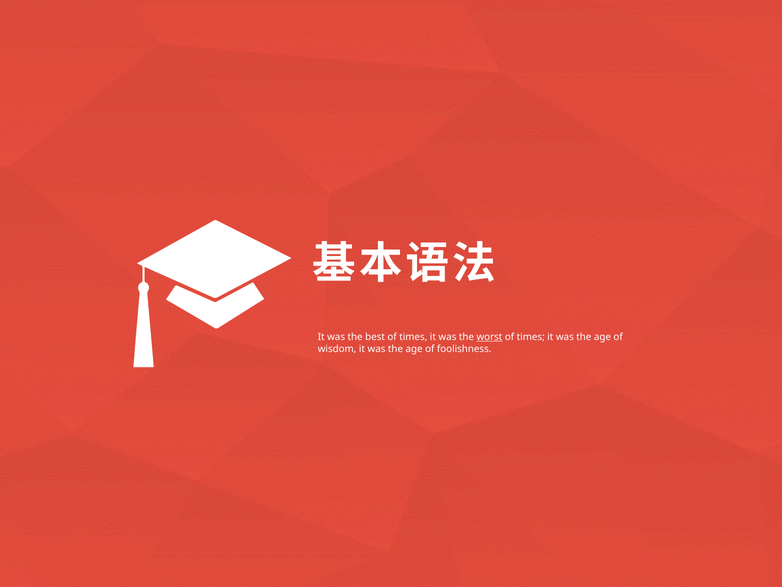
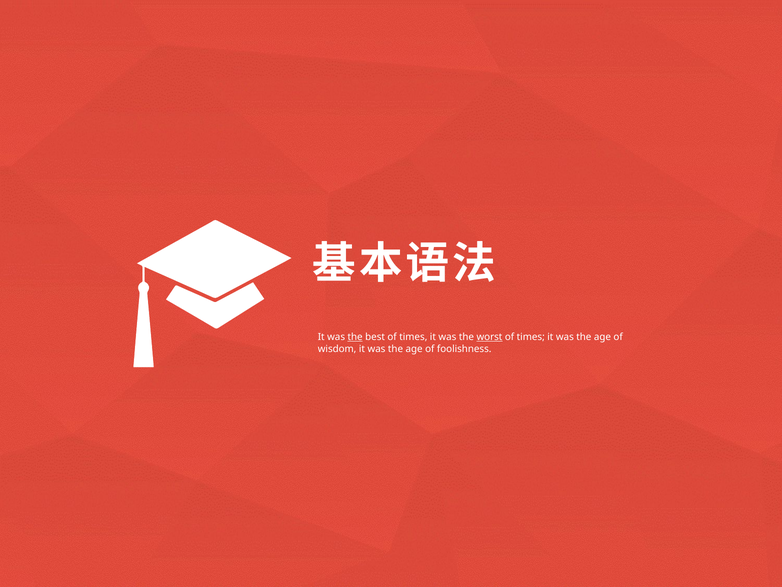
the underline: none -> present (355, 337)
